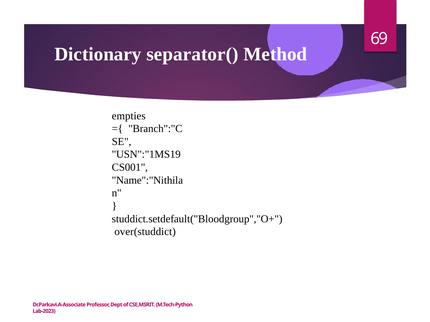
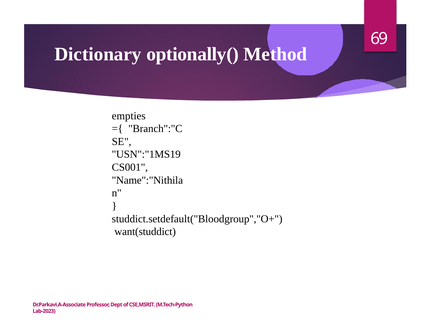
separator(: separator( -> optionally( (193, 54)
over(studdict: over(studdict -> want(studdict (145, 232)
